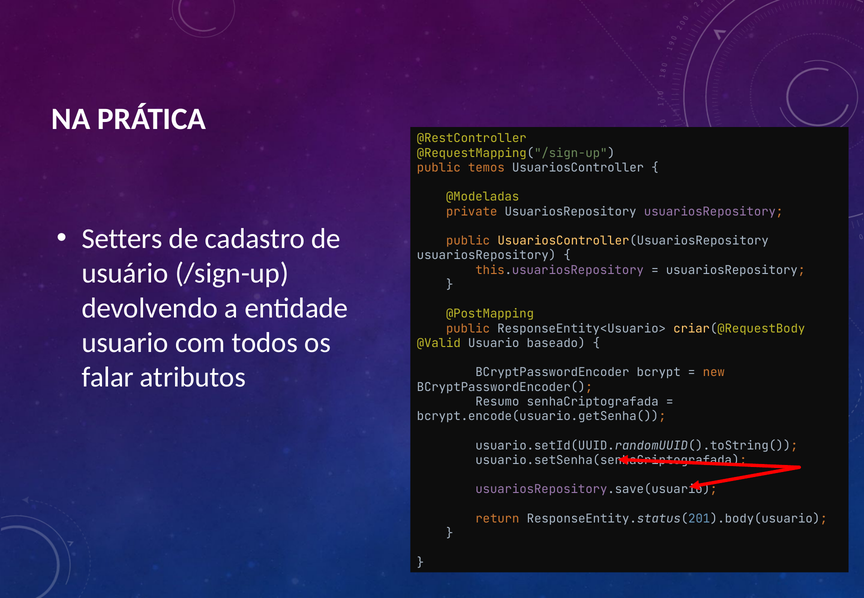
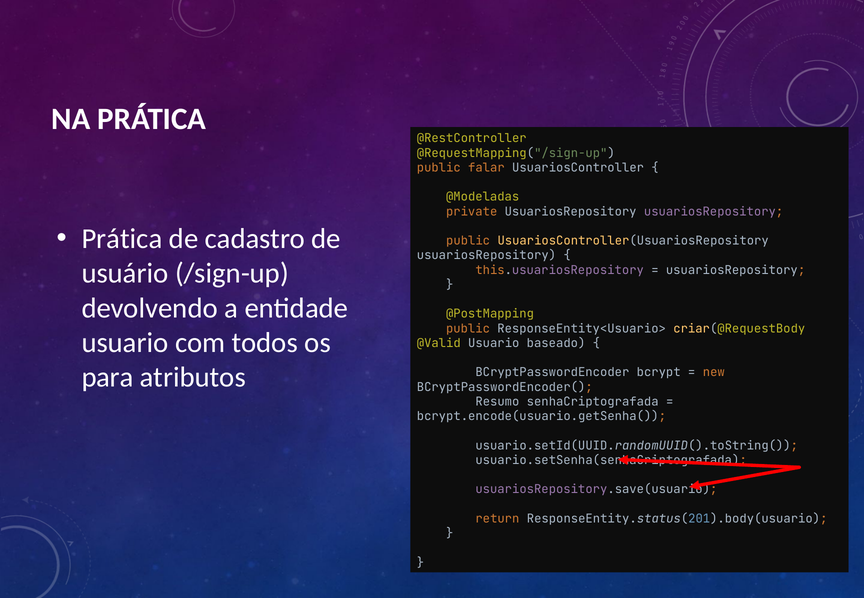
temos: temos -> falar (486, 168)
Setters: Setters -> Prática (122, 239)
falar: falar -> para (108, 377)
